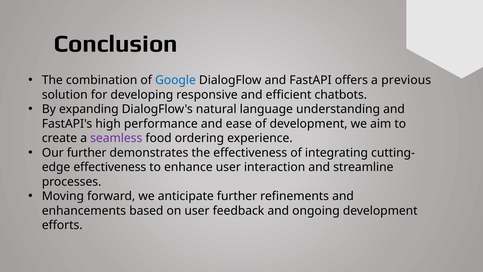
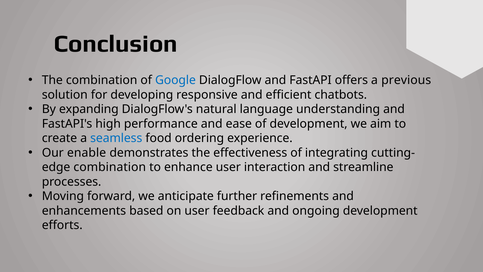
seamless colour: purple -> blue (116, 138)
Our further: further -> enable (87, 153)
effectiveness: effectiveness -> combination (110, 167)
